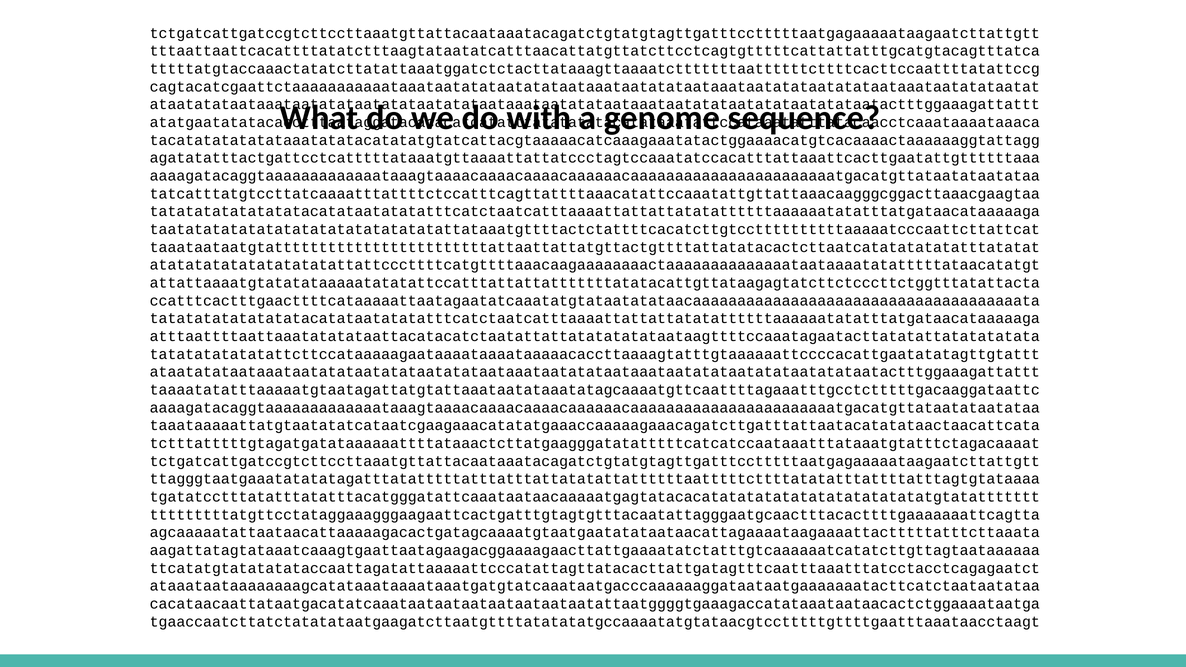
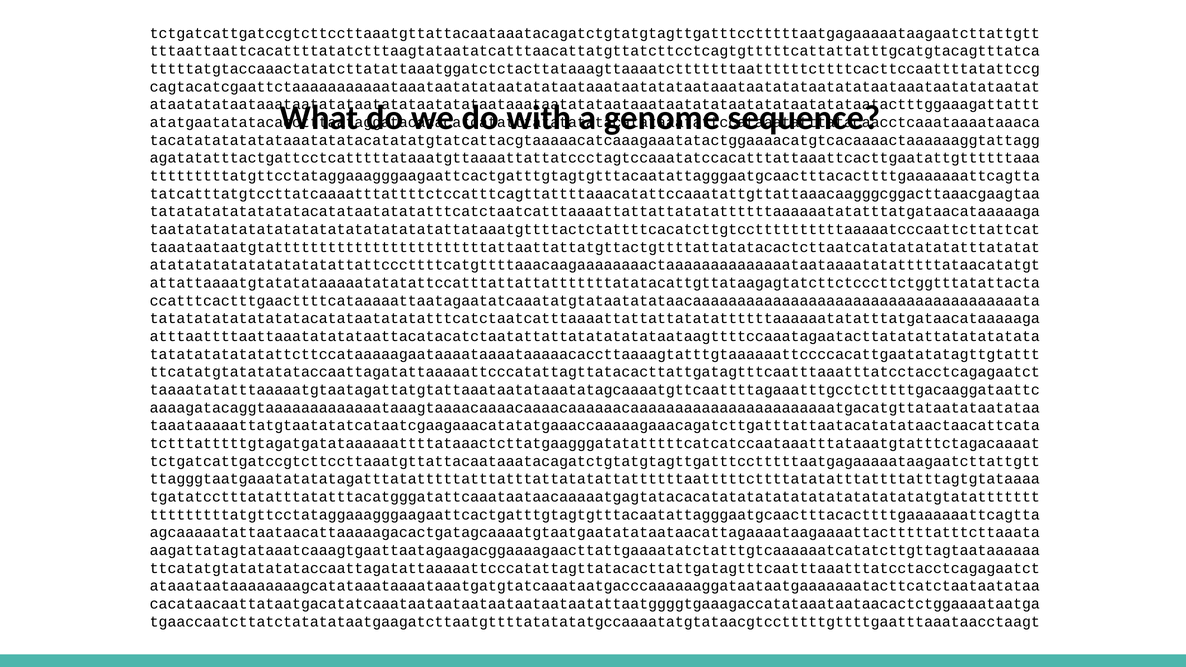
aaaagatacaggtaaaaaaaaaaaaataaagtaaaacaaaacaaaacaaaaaacaaaaaaaaaaaaaaaaaaaaaaatgacatgttataatataatataa: aaaagatacaggtaaaaaaaaaaaaataaagtaaaacaaaacaaaacaaaaaacaaaaaaaaaaaaaaaaaaaaaaatgacatgttataatataatataa -> tttttttttatgttcctataggaaagggaagaattcactgatttgtagtgtttacaatattagggaatgcaactttacacttttgaaaaaaattcagtta (595, 176)
ataatatataataaataatatataatatataatatataataaataatatataataaataatatataatatataatatataatactttggaaagattattt: ataatatataataaataatatataatatataatatataataaataatatataataaataatatataatatataatatataatactttggaaagattattt -> ttcatatgtatatatataccaattagatattaaaaattcccatattagttatacacttattgatagtttcaatttaaatttatcctacctcagagaatct (595, 372)
